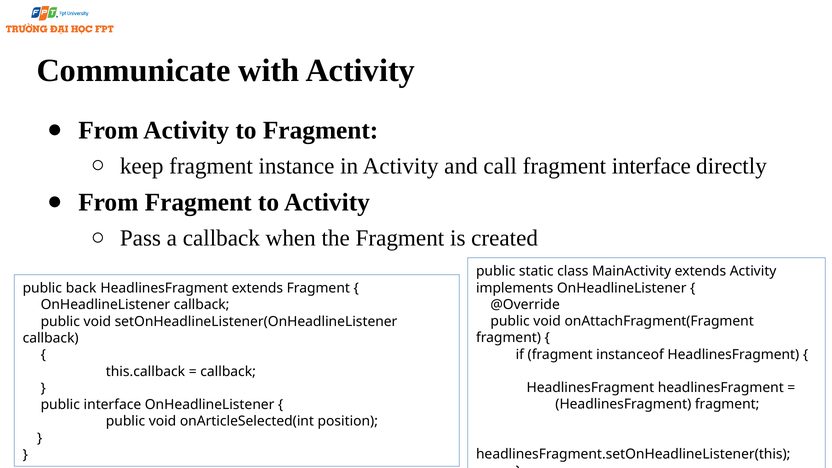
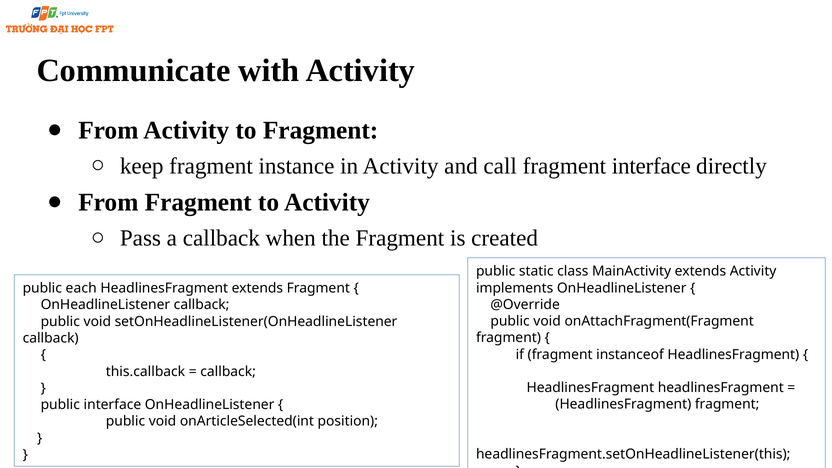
back: back -> each (81, 288)
